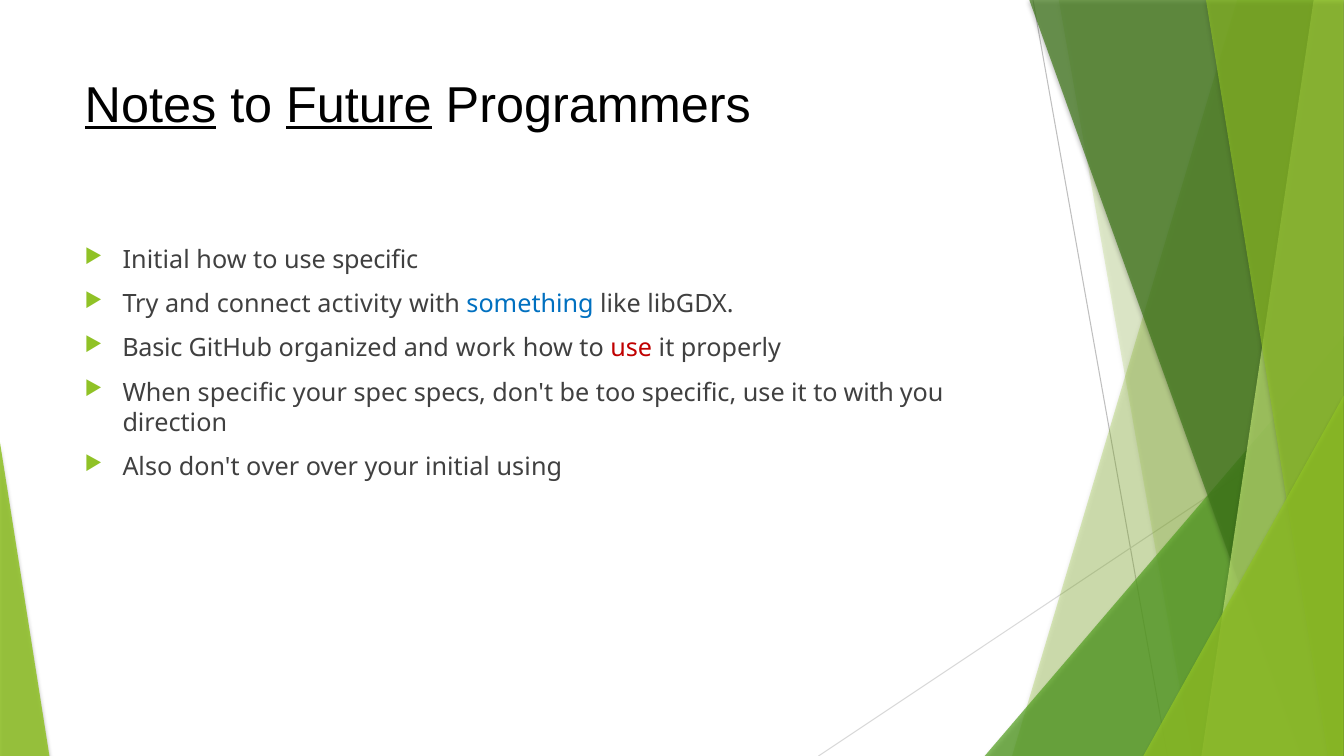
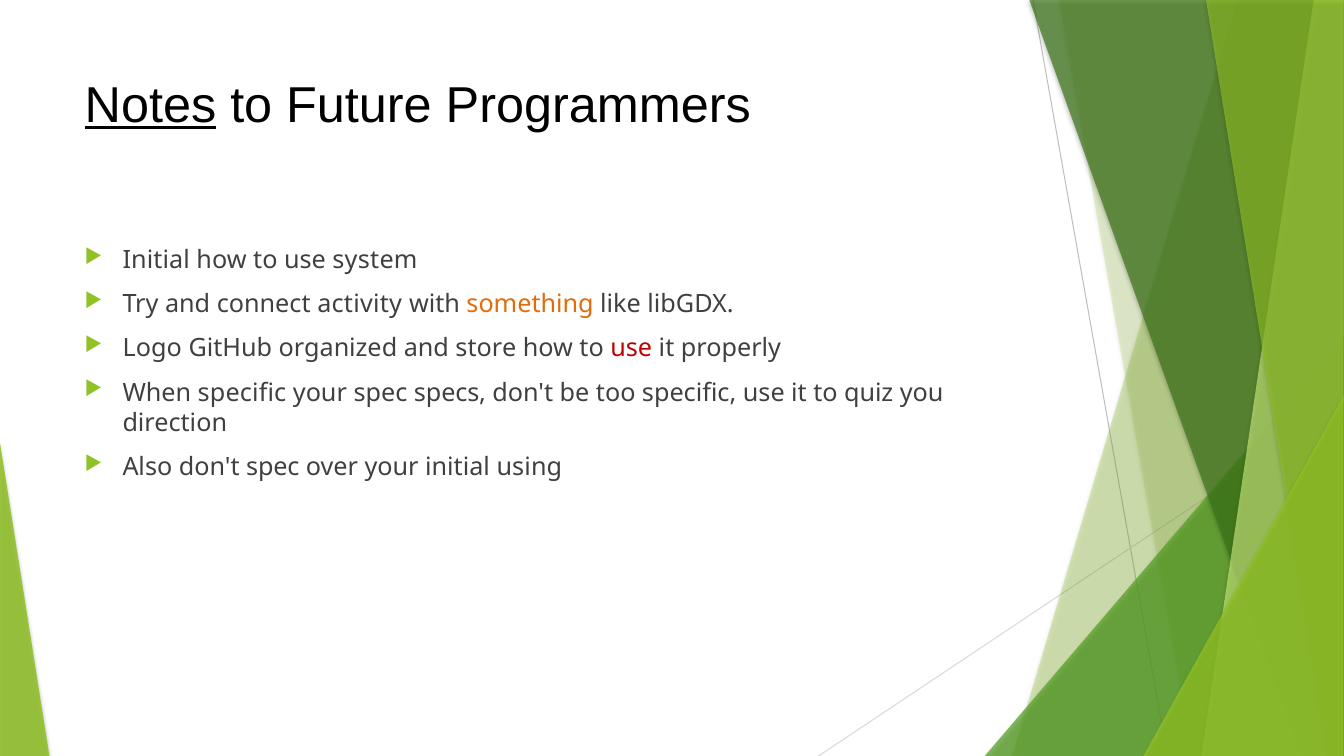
Future underline: present -> none (359, 106)
use specific: specific -> system (375, 260)
something colour: blue -> orange (530, 304)
Basic: Basic -> Logo (152, 349)
work: work -> store (486, 349)
to with: with -> quiz (869, 393)
don't over: over -> spec (273, 467)
